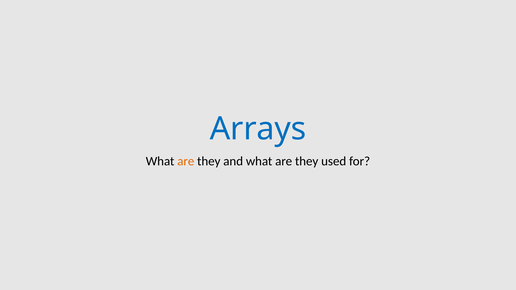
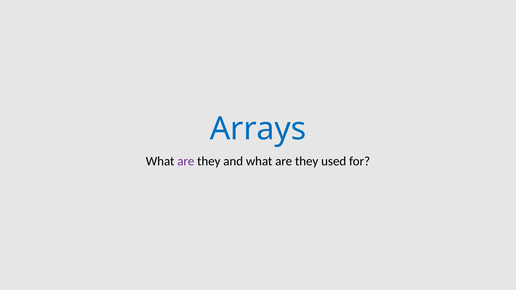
are colour: orange -> purple (186, 161)
